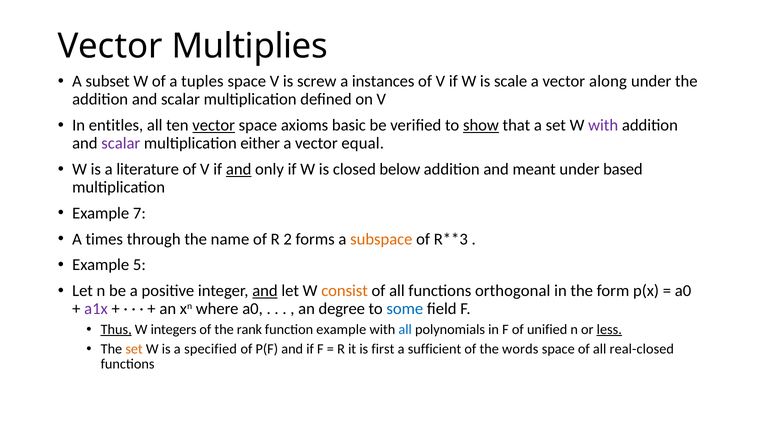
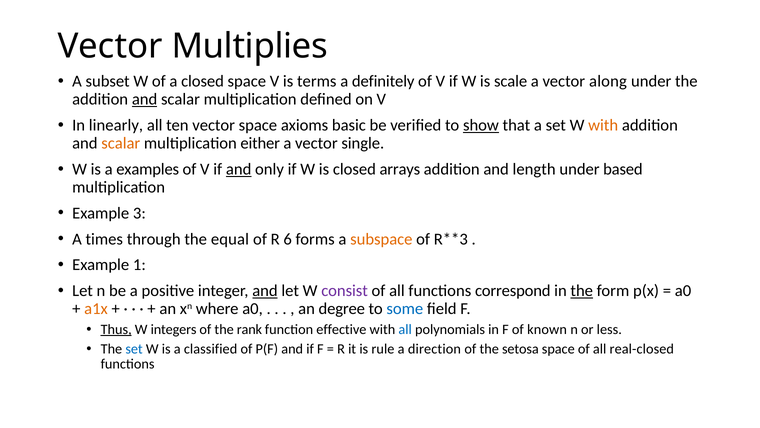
a tuples: tuples -> closed (203, 81)
screw: screw -> terms (317, 81)
instances: instances -> definitely (383, 81)
and underline: none -> present (145, 99)
entitles: entitles -> linearly (116, 125)
vector underline: present -> none (214, 125)
with colour: purple -> orange (603, 125)
scalar colour: purple -> orange (121, 143)
equal: equal -> single (363, 143)
literature: literature -> examples (148, 169)
below: below -> arrays (400, 169)
meant: meant -> length (534, 169)
7: 7 -> 3 (139, 213)
name: name -> equal (230, 239)
2: 2 -> 6 (288, 239)
5: 5 -> 1 (139, 265)
consist colour: orange -> purple (345, 290)
orthogonal: orthogonal -> correspond (513, 290)
the underline: none -> present (582, 290)
a1x colour: purple -> orange (96, 308)
function example: example -> effective (341, 329)
unified: unified -> known (547, 329)
less underline: present -> none (609, 329)
set colour: orange -> blue (134, 348)
specified: specified -> classified (211, 348)
first: first -> rule (383, 348)
sufficient: sufficient -> direction (434, 348)
words: words -> setosa (520, 348)
